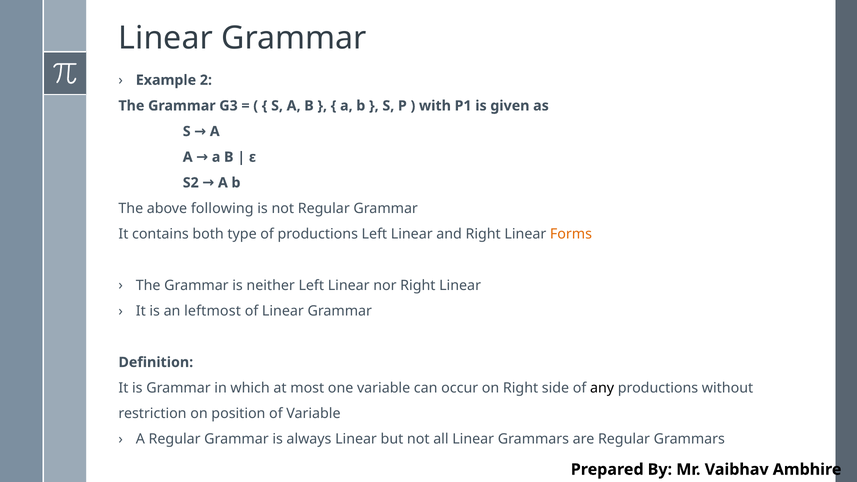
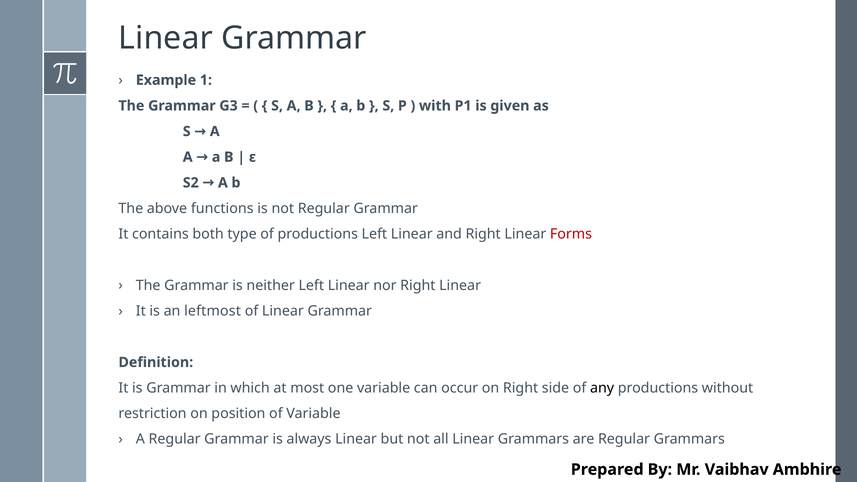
2: 2 -> 1 (206, 80)
following: following -> functions (222, 208)
Forms colour: orange -> red (571, 234)
